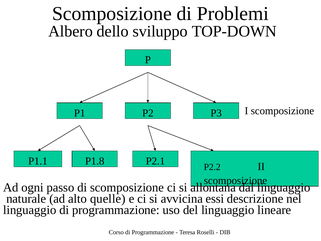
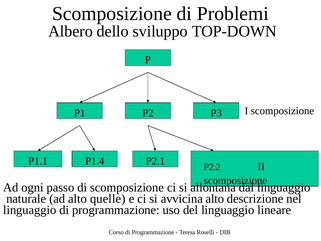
P1.8: P1.8 -> P1.4 (95, 161)
avvicina essi: essi -> alto (215, 198)
